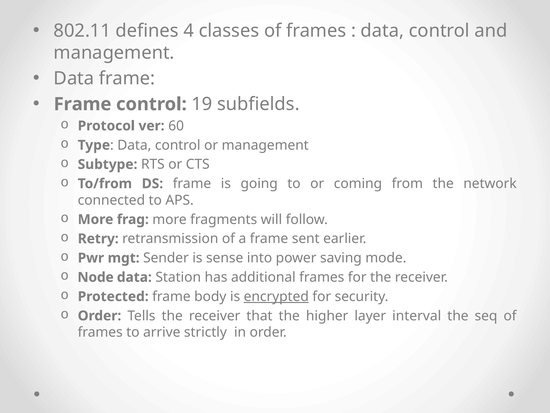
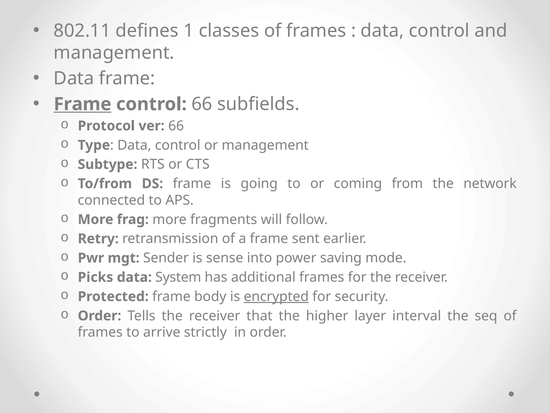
4: 4 -> 1 (189, 31)
Frame underline: none -> present (83, 104)
control 19: 19 -> 66 (202, 104)
ver 60: 60 -> 66 (176, 126)
Node: Node -> Picks (95, 277)
Station: Station -> System (178, 277)
